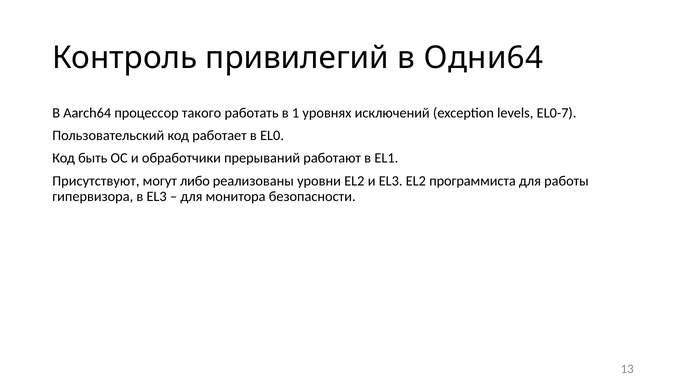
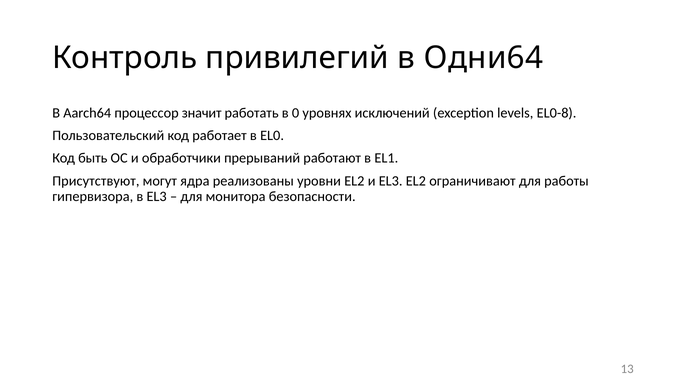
такого: такого -> значит (202, 113)
1: 1 -> 0 (296, 113)
EL0-7: EL0-7 -> EL0-8 (557, 113)
либо: либо -> ядра (195, 181)
программиста: программиста -> ограничивают (472, 181)
